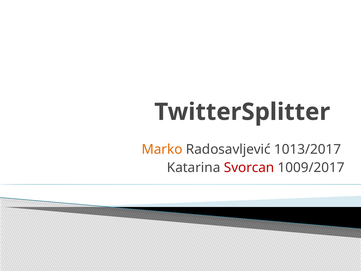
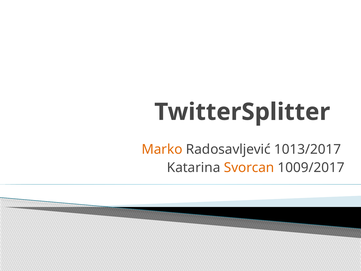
Svorcan colour: red -> orange (249, 168)
